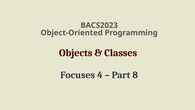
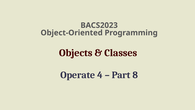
Focuses: Focuses -> Operate (78, 75)
